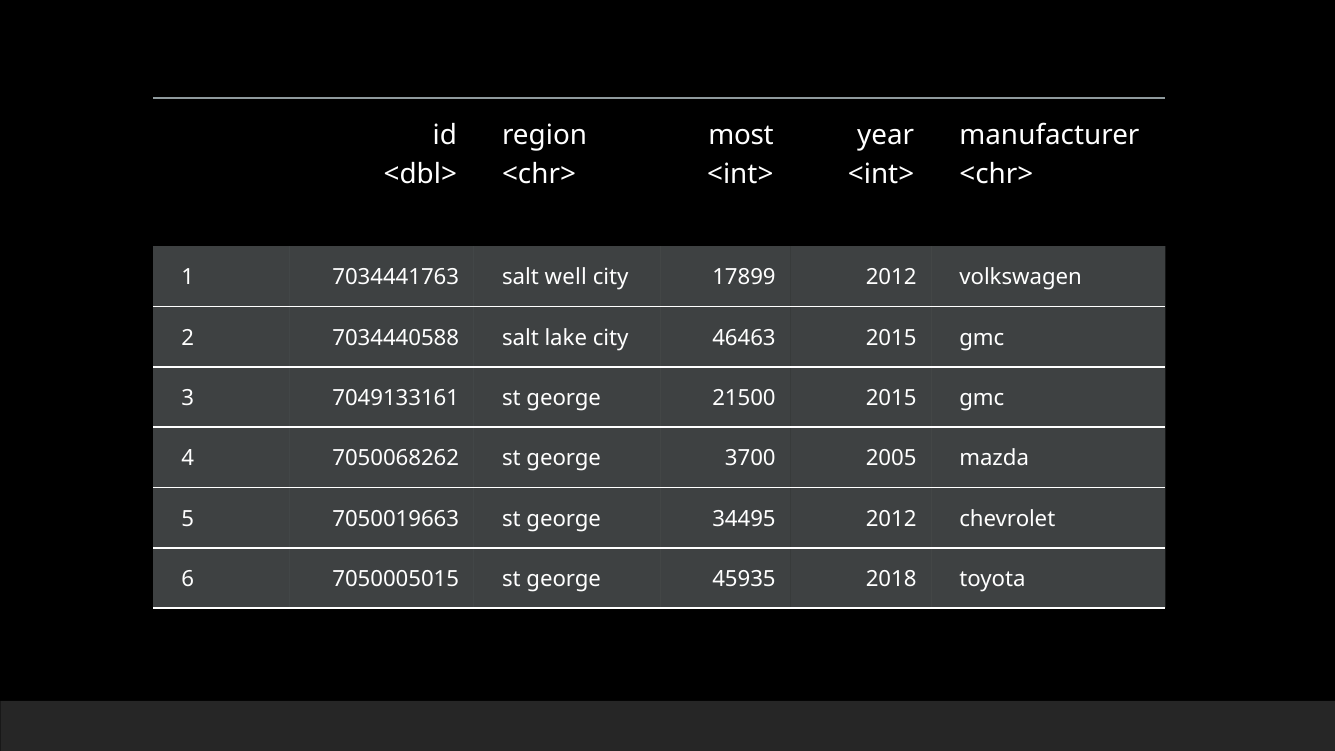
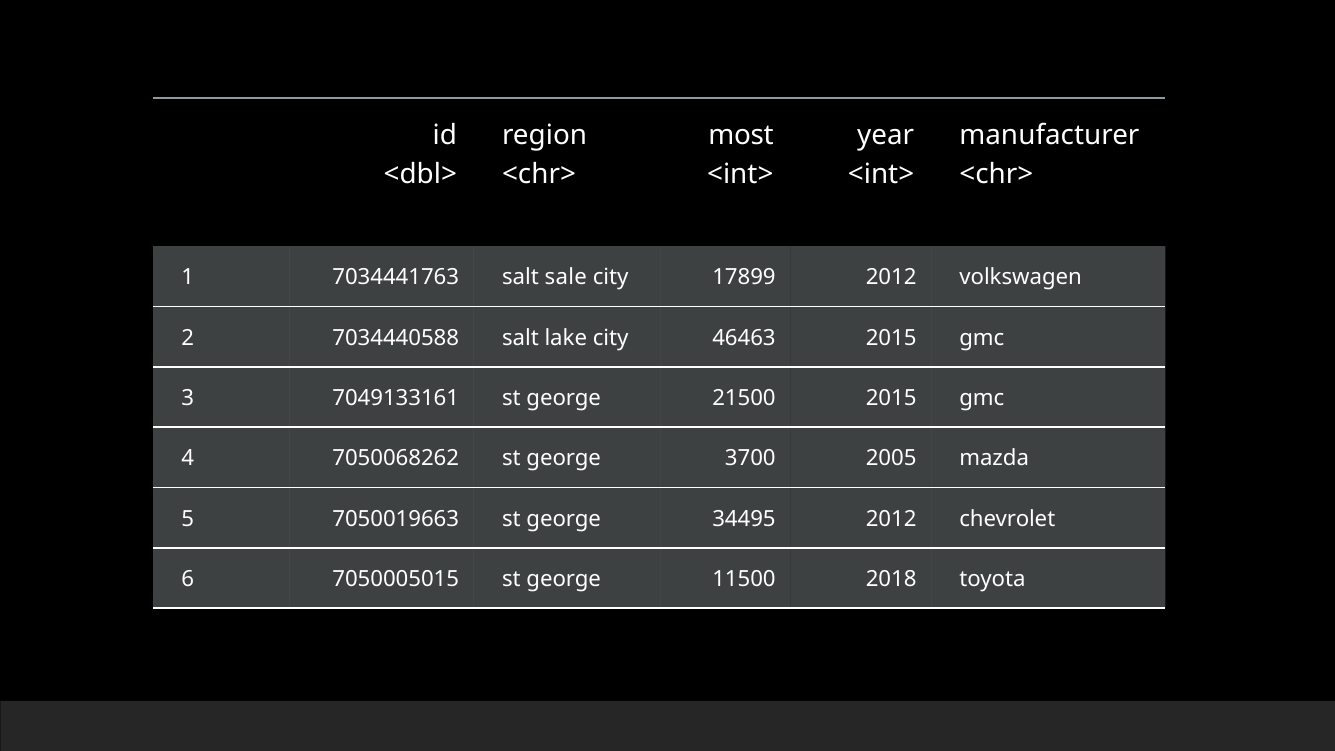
well: well -> sale (566, 278)
45935: 45935 -> 11500 (744, 579)
